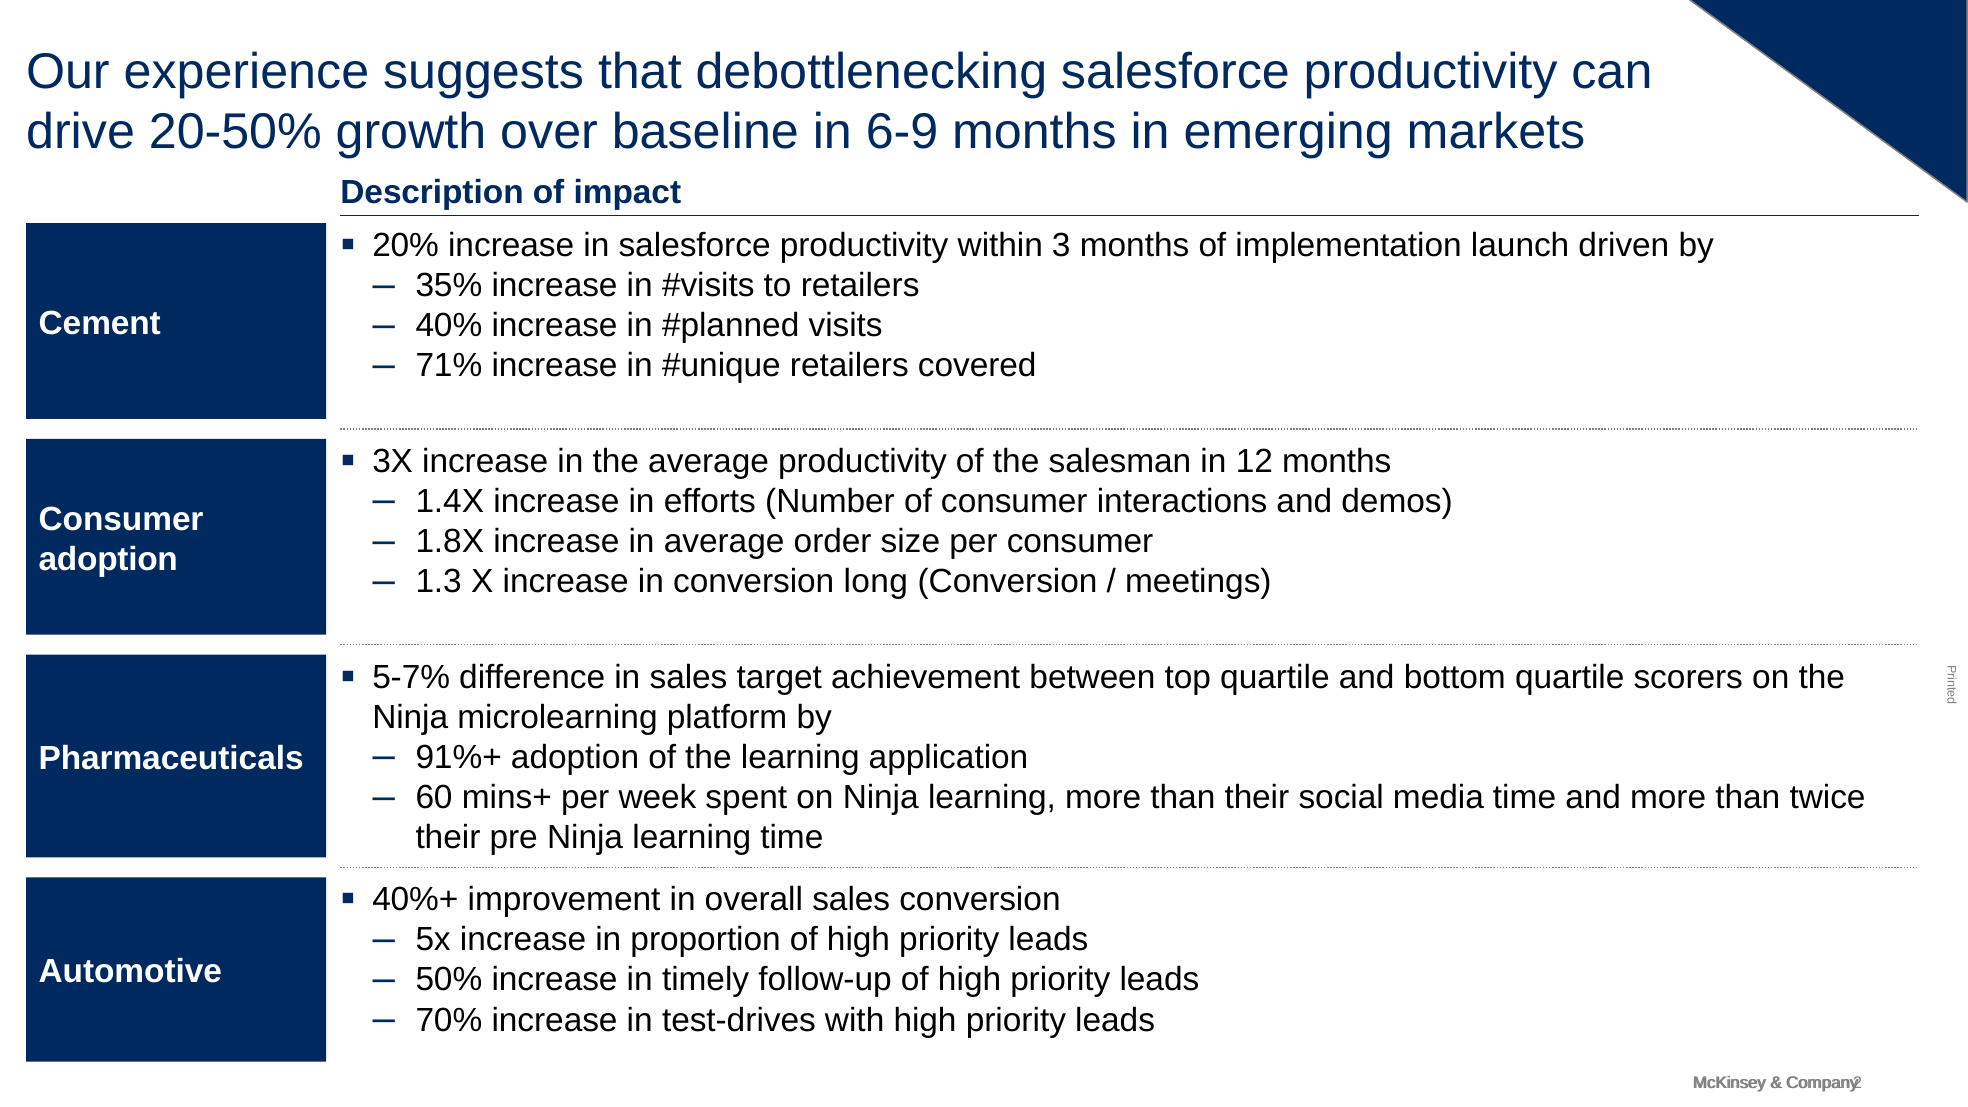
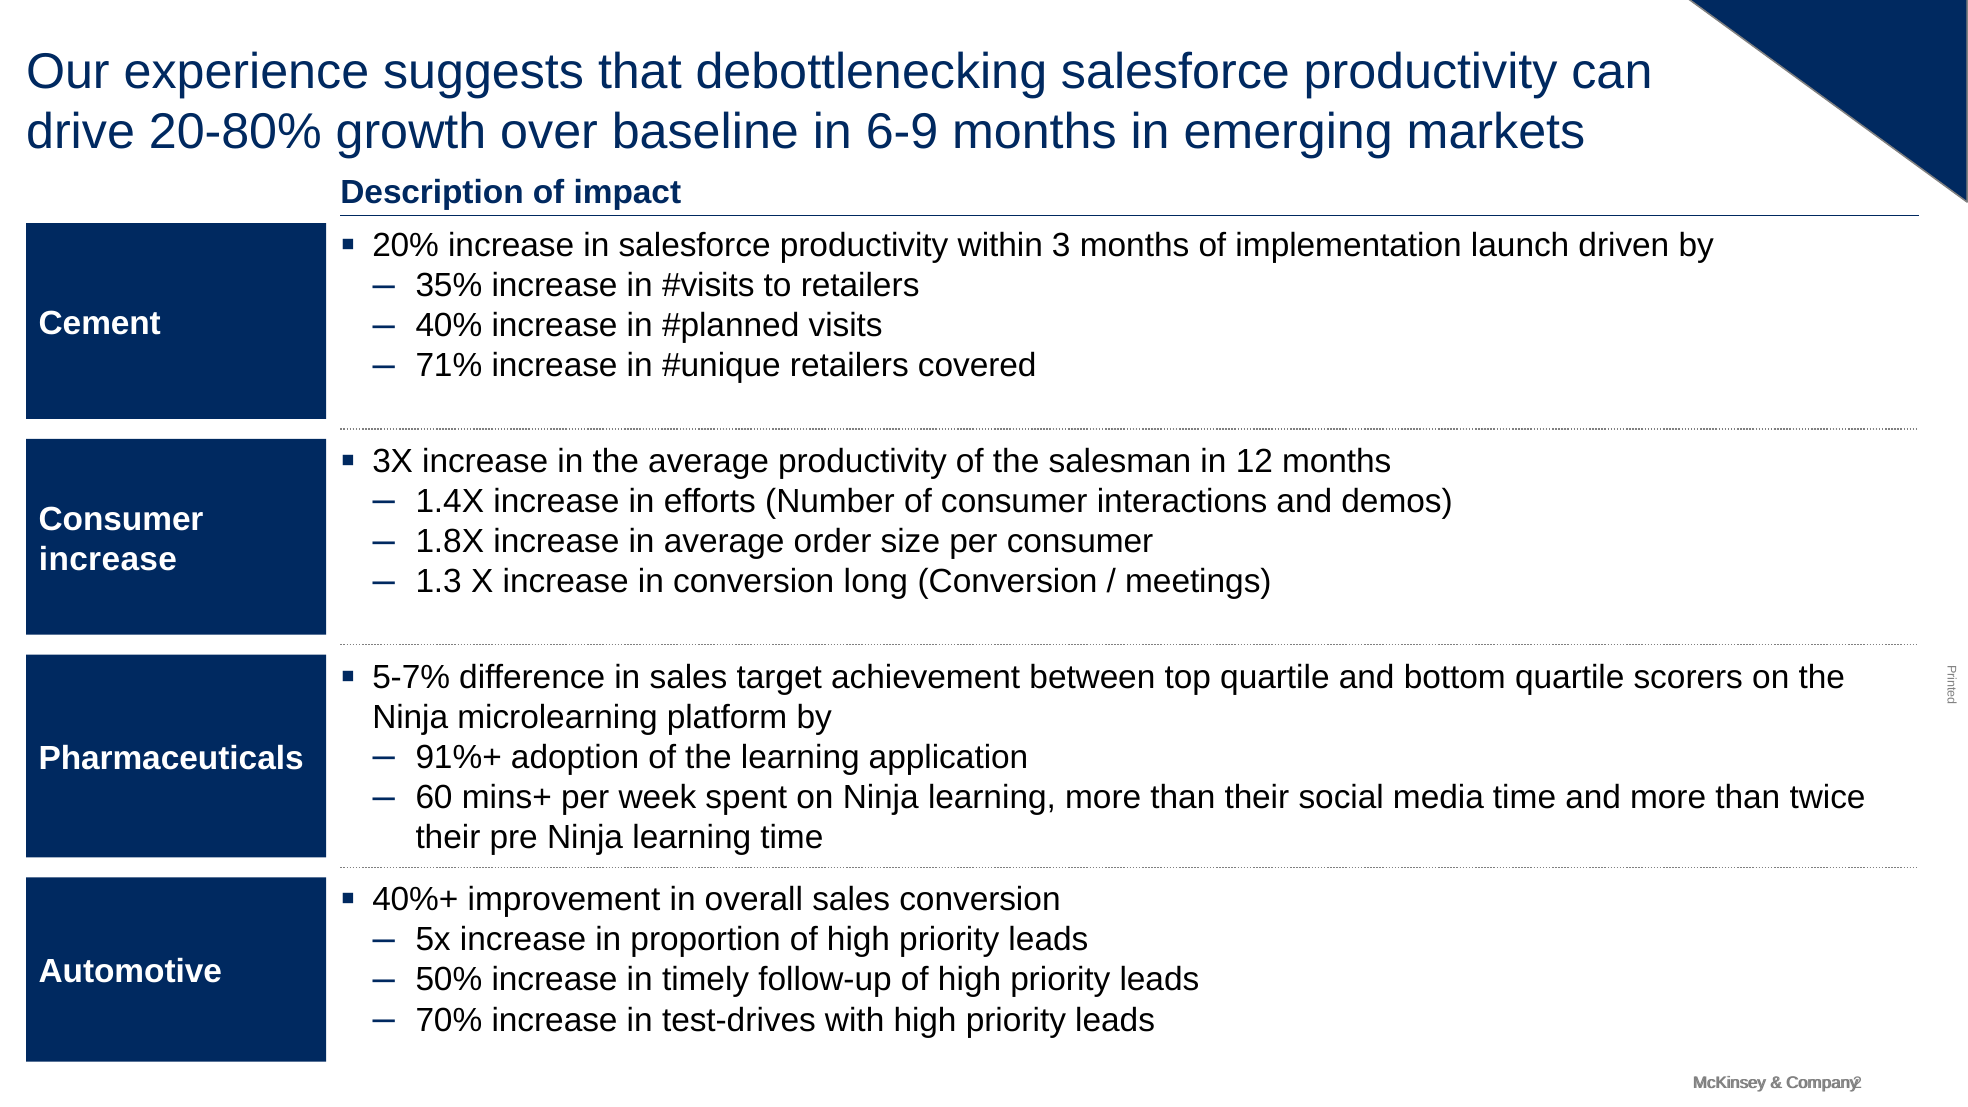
20-50%: 20-50% -> 20-80% (235, 132)
adoption: adoption -> increase (108, 559)
